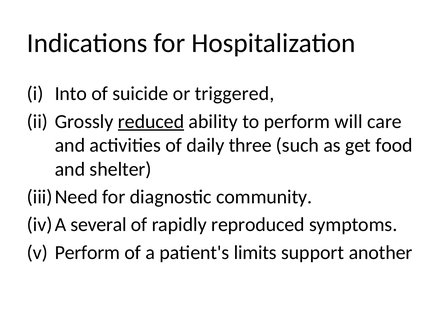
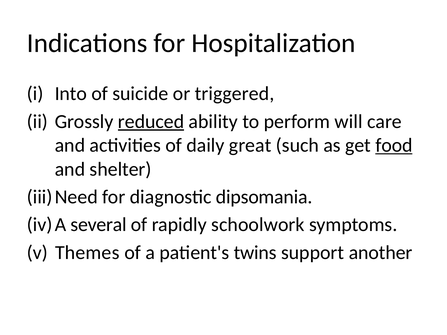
three: three -> great (250, 145)
food underline: none -> present (394, 145)
community: community -> dipsomania (264, 197)
reproduced: reproduced -> schoolwork (258, 225)
Perform: Perform -> Themes (87, 253)
limits: limits -> twins (255, 253)
